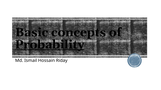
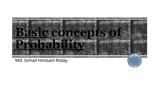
Basic underline: none -> present (31, 33)
